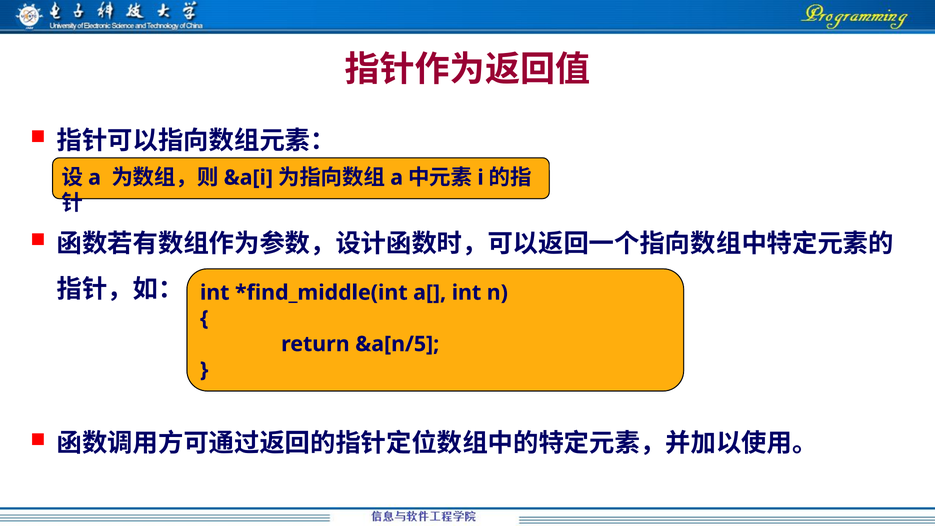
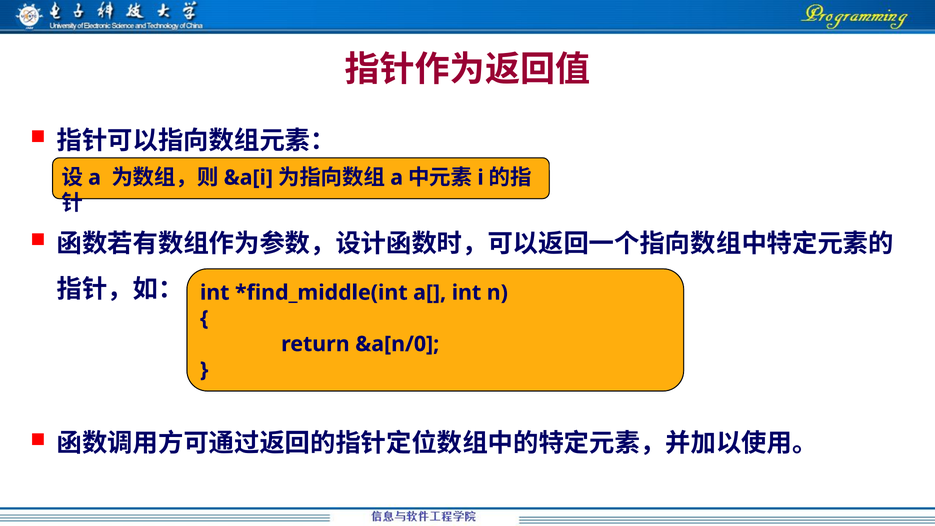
&a[n/5: &a[n/5 -> &a[n/0 (397, 344)
